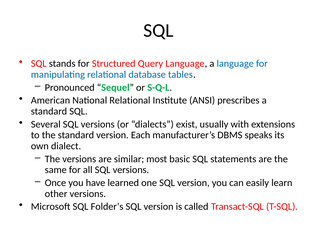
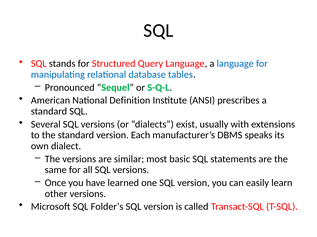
National Relational: Relational -> Definition (130, 101)
